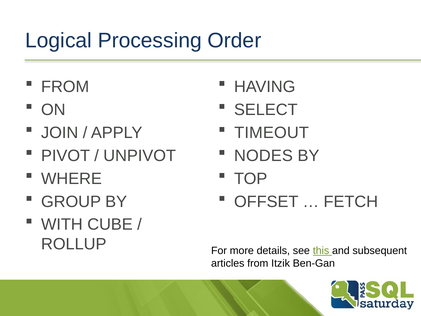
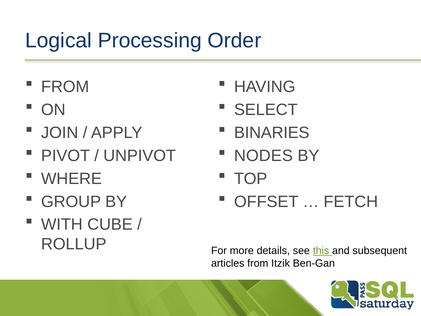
TIMEOUT: TIMEOUT -> BINARIES (272, 133)
